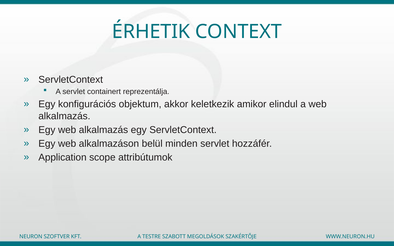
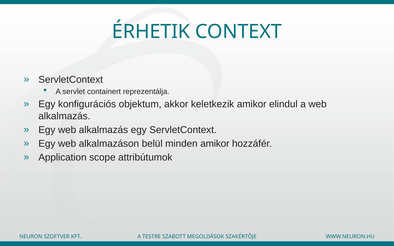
minden servlet: servlet -> amikor (215, 144)
